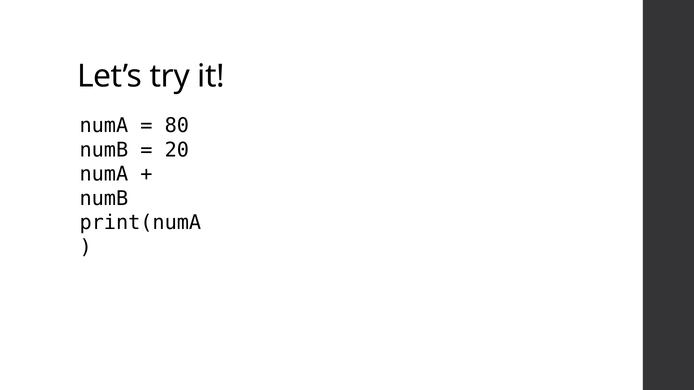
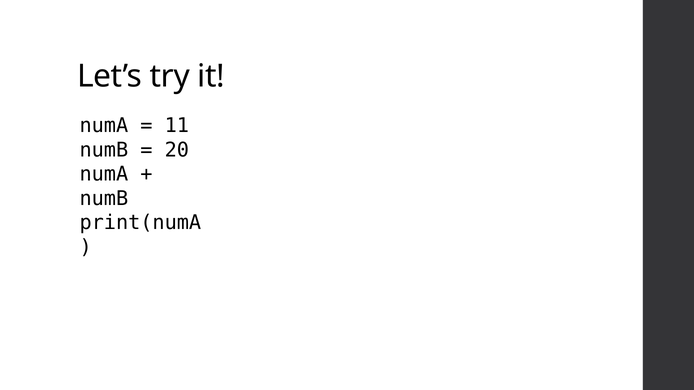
80: 80 -> 11 (177, 126)
